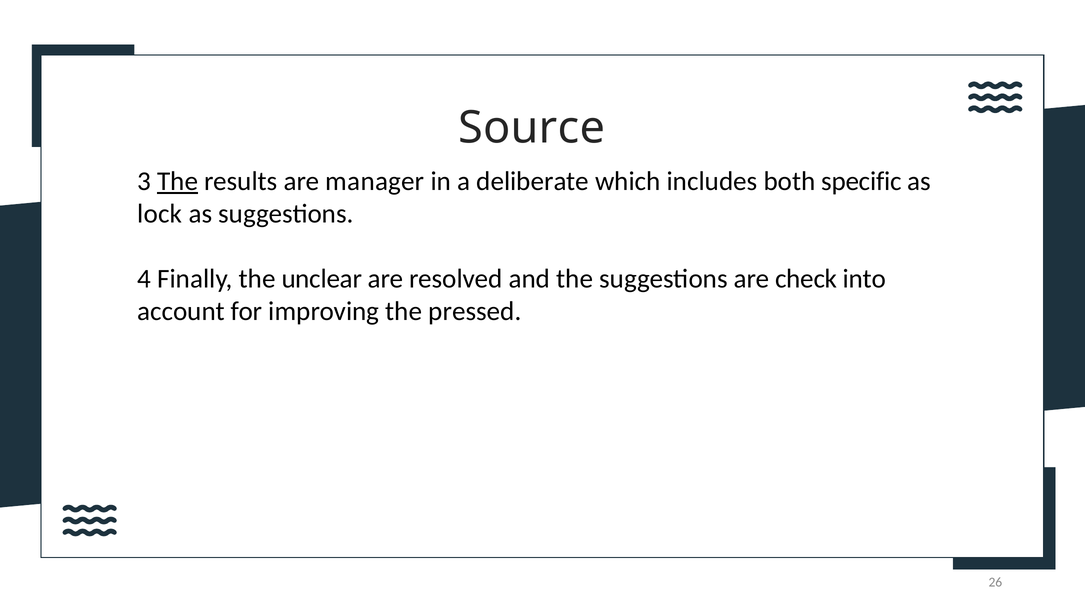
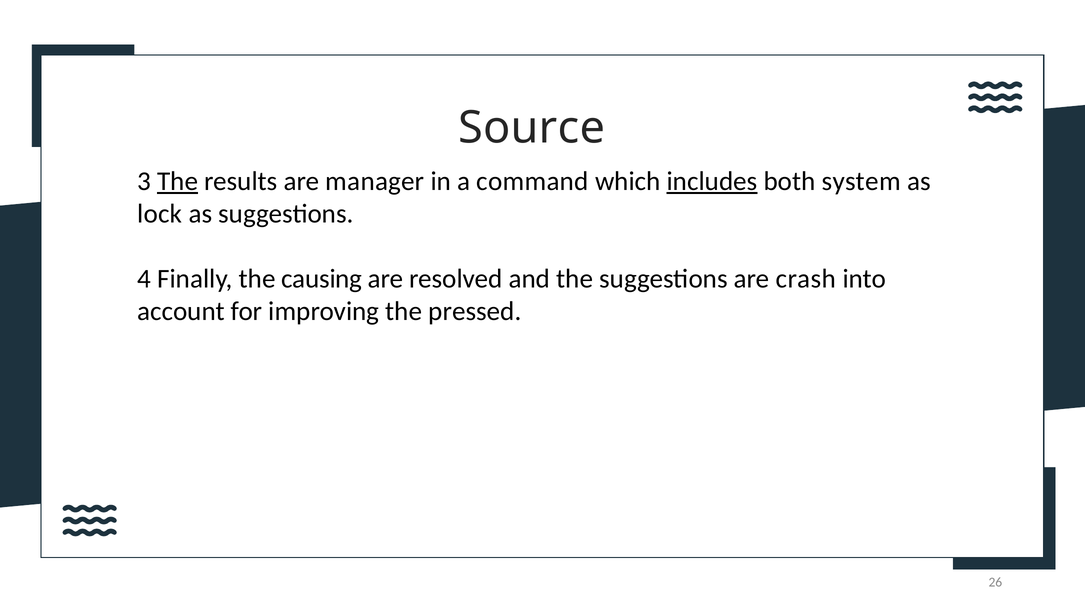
deliberate: deliberate -> command (533, 181)
includes underline: none -> present (712, 181)
specific: specific -> system (861, 181)
unclear: unclear -> causing (322, 279)
check: check -> crash (806, 279)
